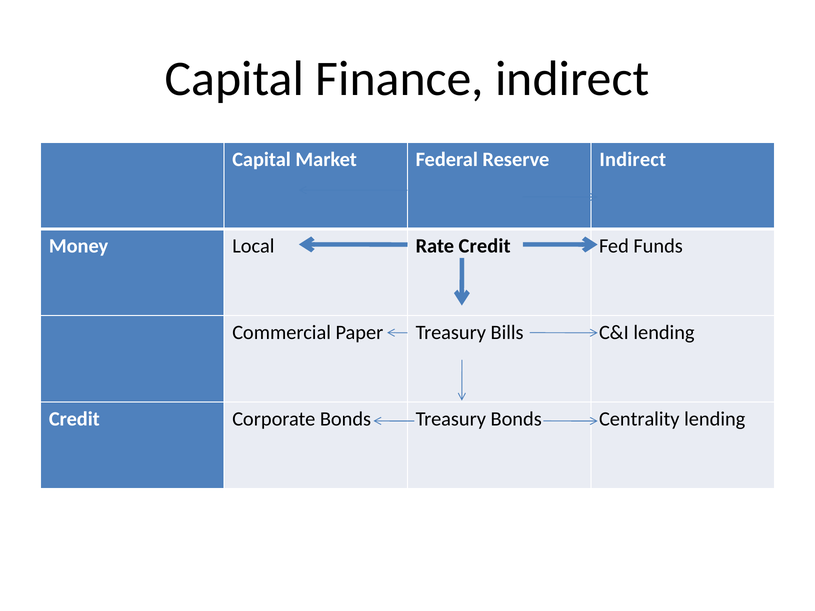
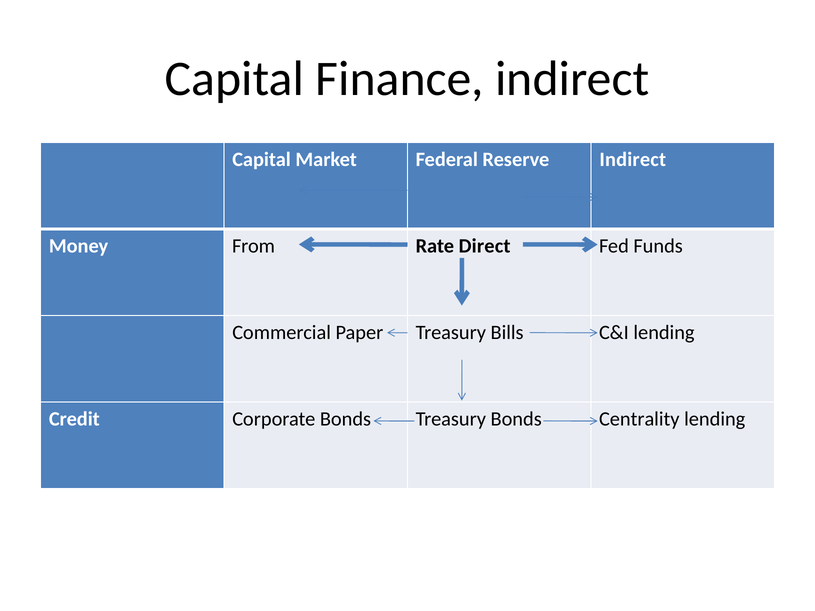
Local: Local -> From (253, 246)
Rate Credit: Credit -> Direct (485, 246)
